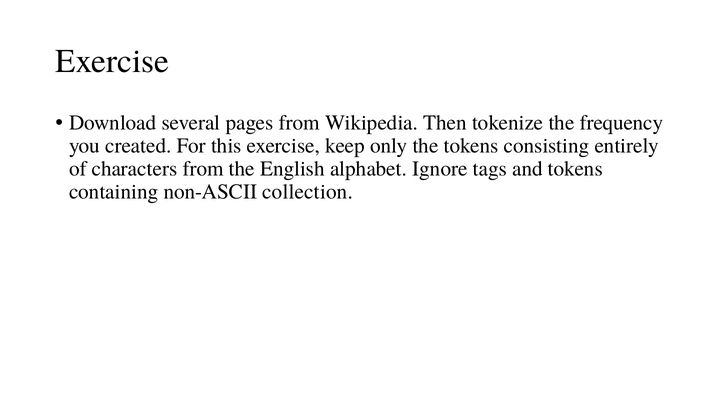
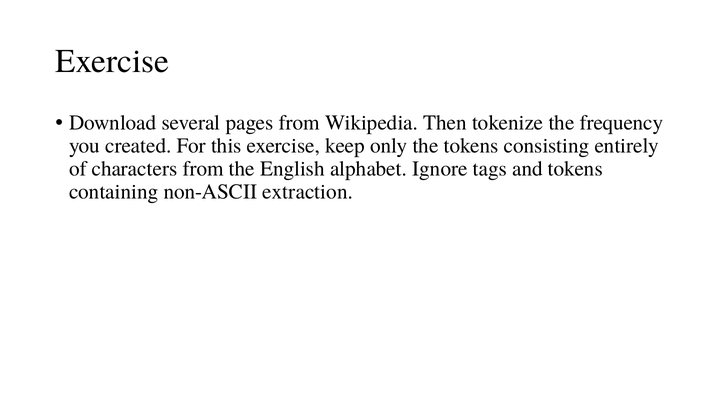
collection: collection -> extraction (308, 192)
